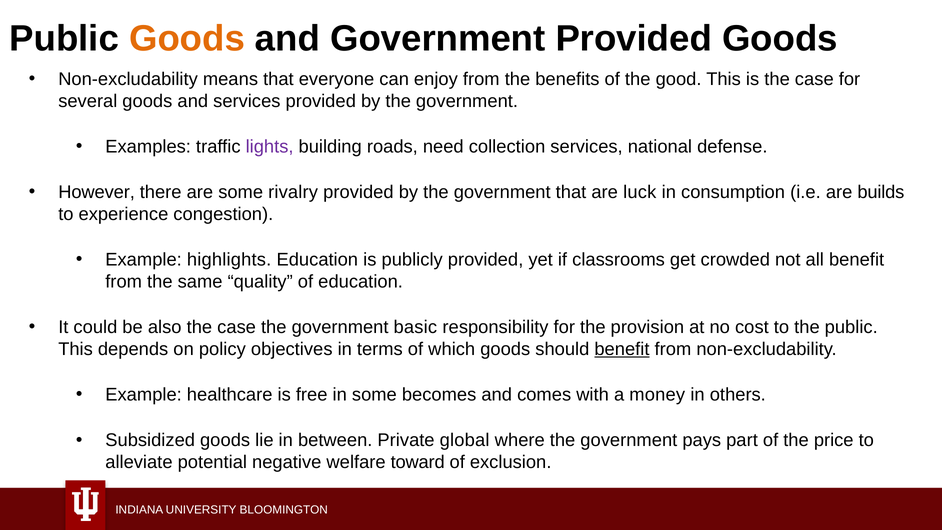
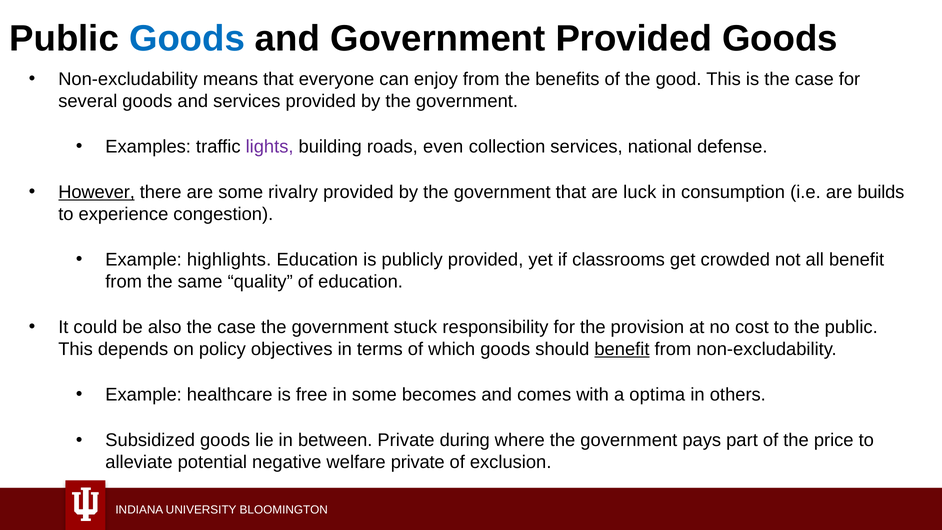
Goods colour: orange -> blue (187, 39)
need: need -> even (443, 147)
However underline: none -> present (97, 192)
basic: basic -> stuck (415, 327)
money: money -> optima (657, 395)
global: global -> during (465, 440)
welfare toward: toward -> private (418, 462)
